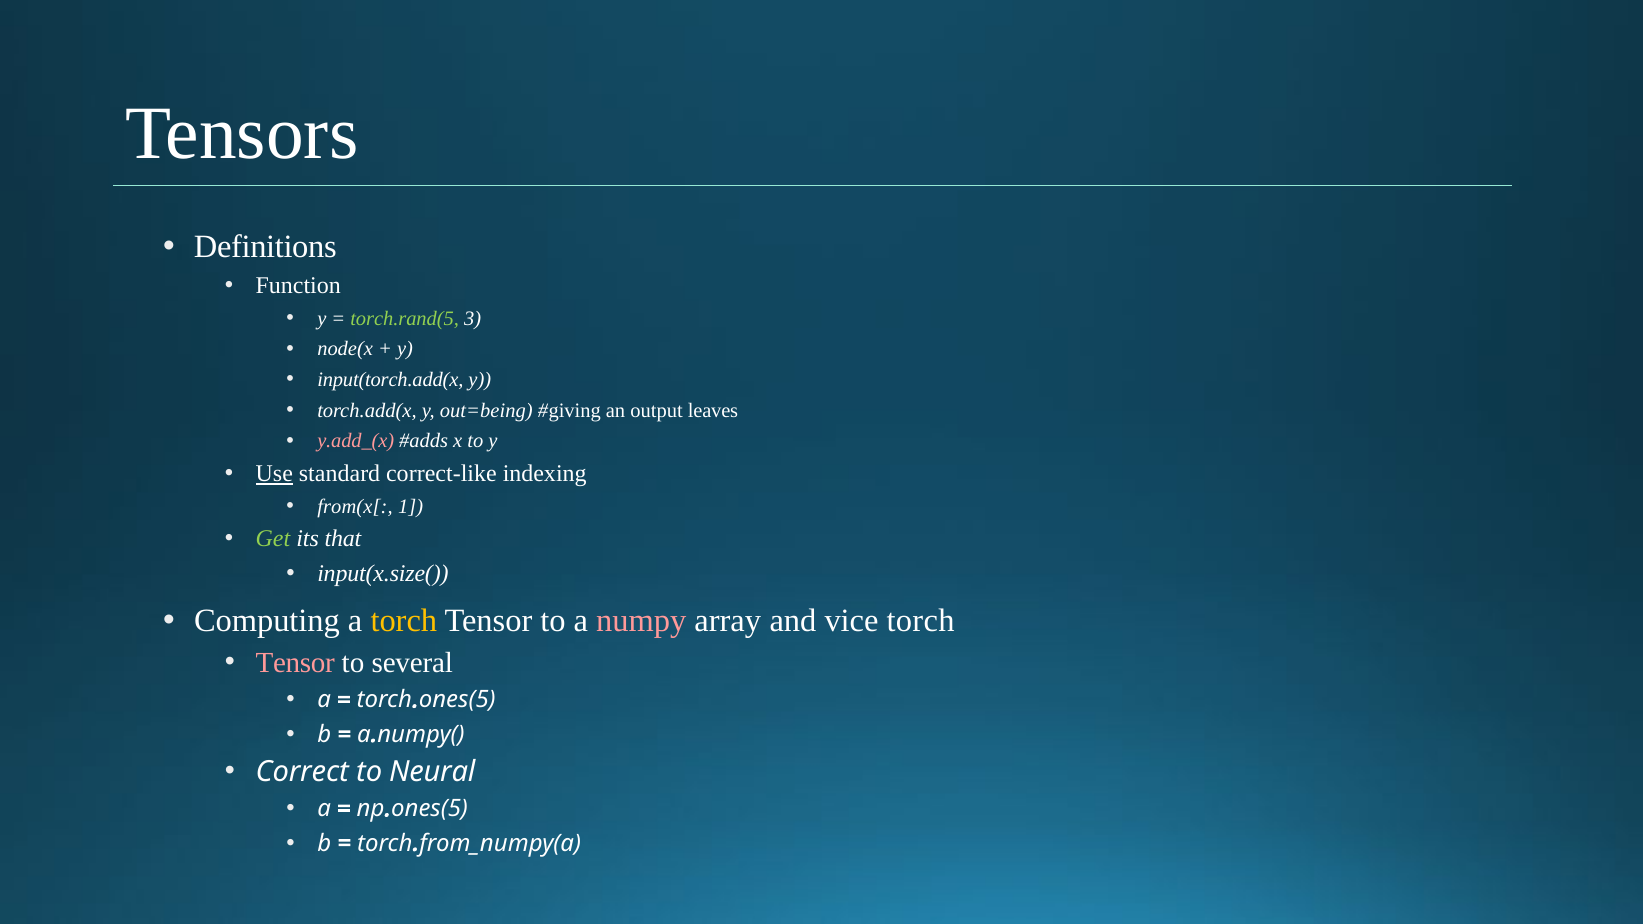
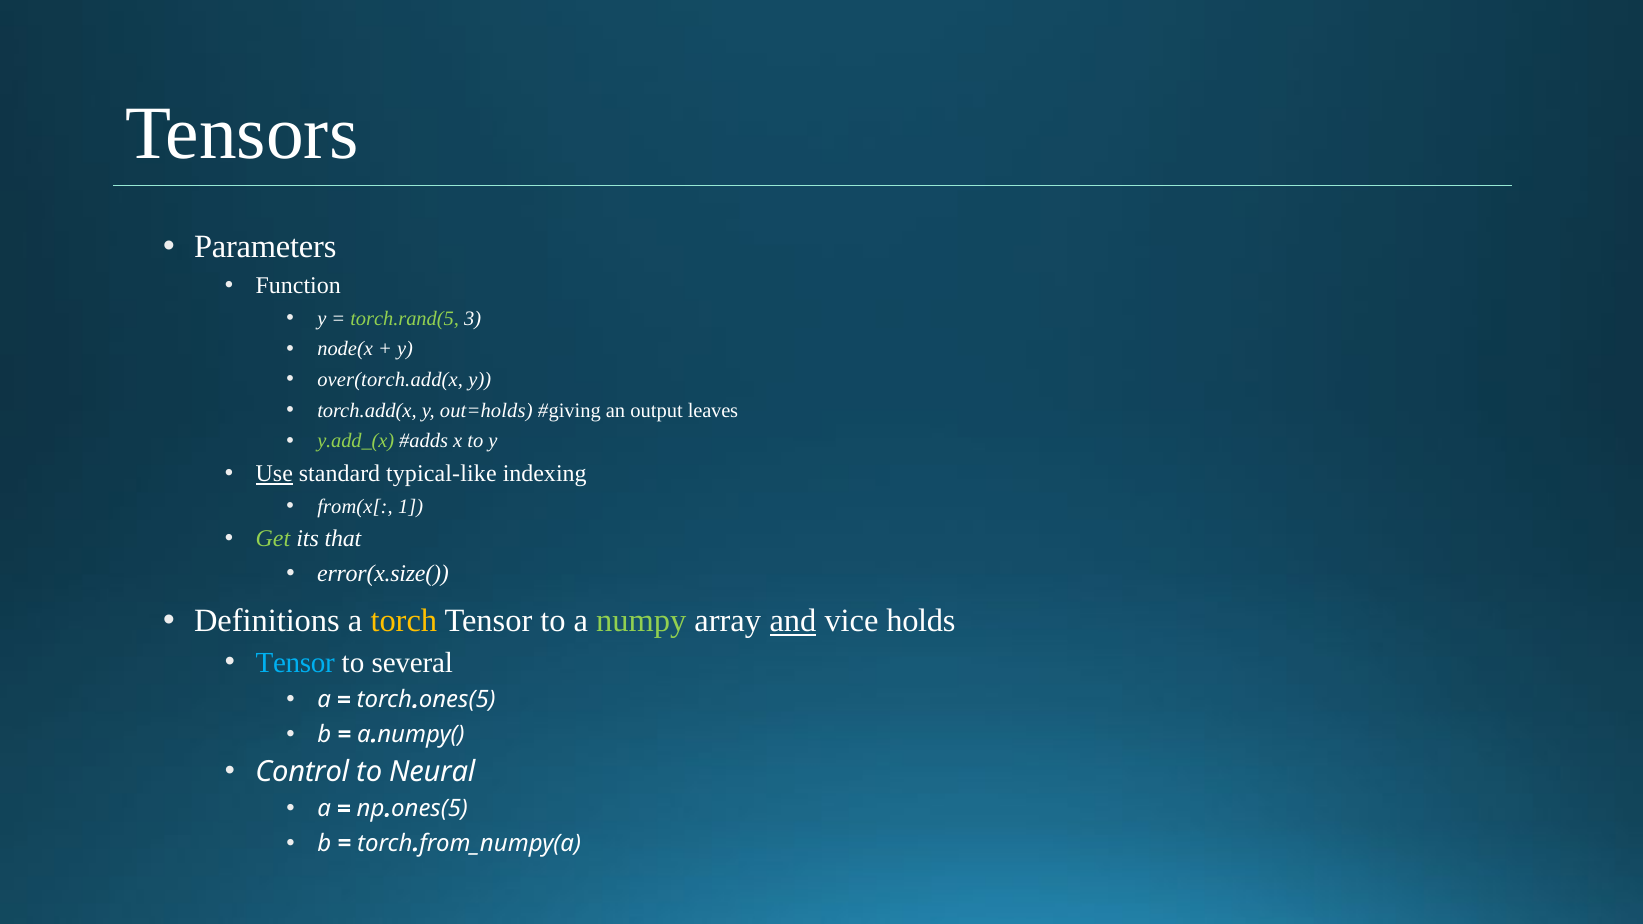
Definitions: Definitions -> Parameters (265, 247)
input(torch.add(x: input(torch.add(x -> over(torch.add(x (390, 380)
out=being: out=being -> out=holds (486, 411)
y.add_(x colour: pink -> light green (356, 441)
correct-like: correct-like -> typical-like (441, 474)
input(x.size(: input(x.size( -> error(x.size( (383, 573)
Computing: Computing -> Definitions (267, 621)
numpy colour: pink -> light green (641, 621)
and underline: none -> present (793, 621)
vice torch: torch -> holds (921, 621)
Tensor colour: pink -> light blue (295, 663)
Correct: Correct -> Control (302, 772)
